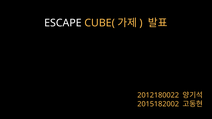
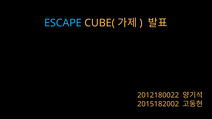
ESCAPE colour: white -> light blue (63, 23)
